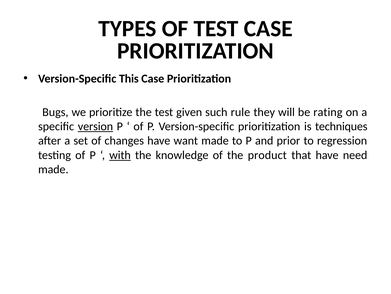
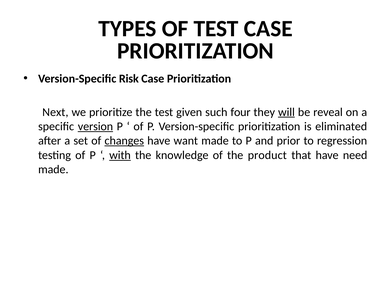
This: This -> Risk (129, 78)
Bugs: Bugs -> Next (55, 112)
rule: rule -> four (241, 112)
will underline: none -> present (286, 112)
rating: rating -> reveal (328, 112)
techniques: techniques -> eliminated (341, 126)
changes underline: none -> present (124, 140)
